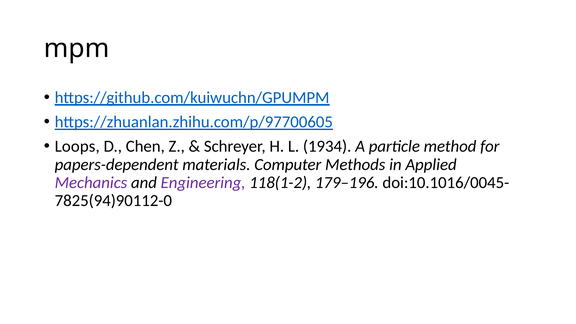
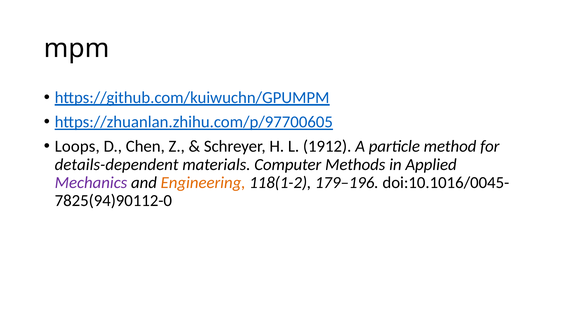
1934: 1934 -> 1912 (327, 146)
papers-dependent: papers-dependent -> details-dependent (117, 164)
Engineering colour: purple -> orange (203, 183)
